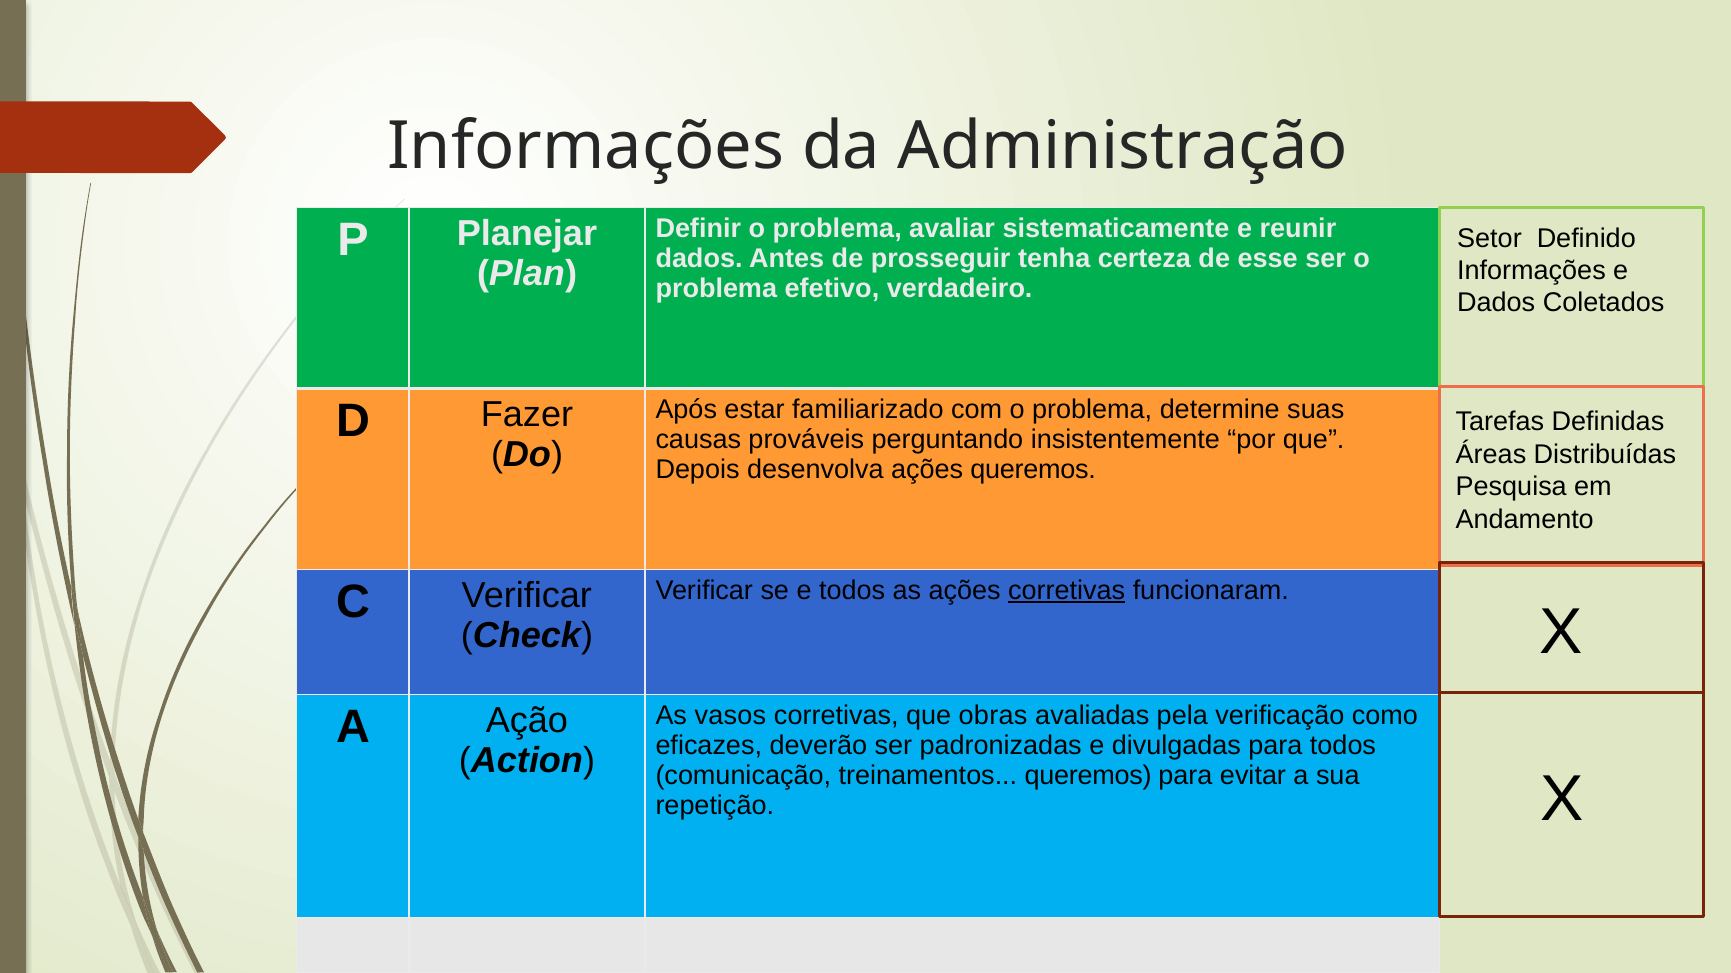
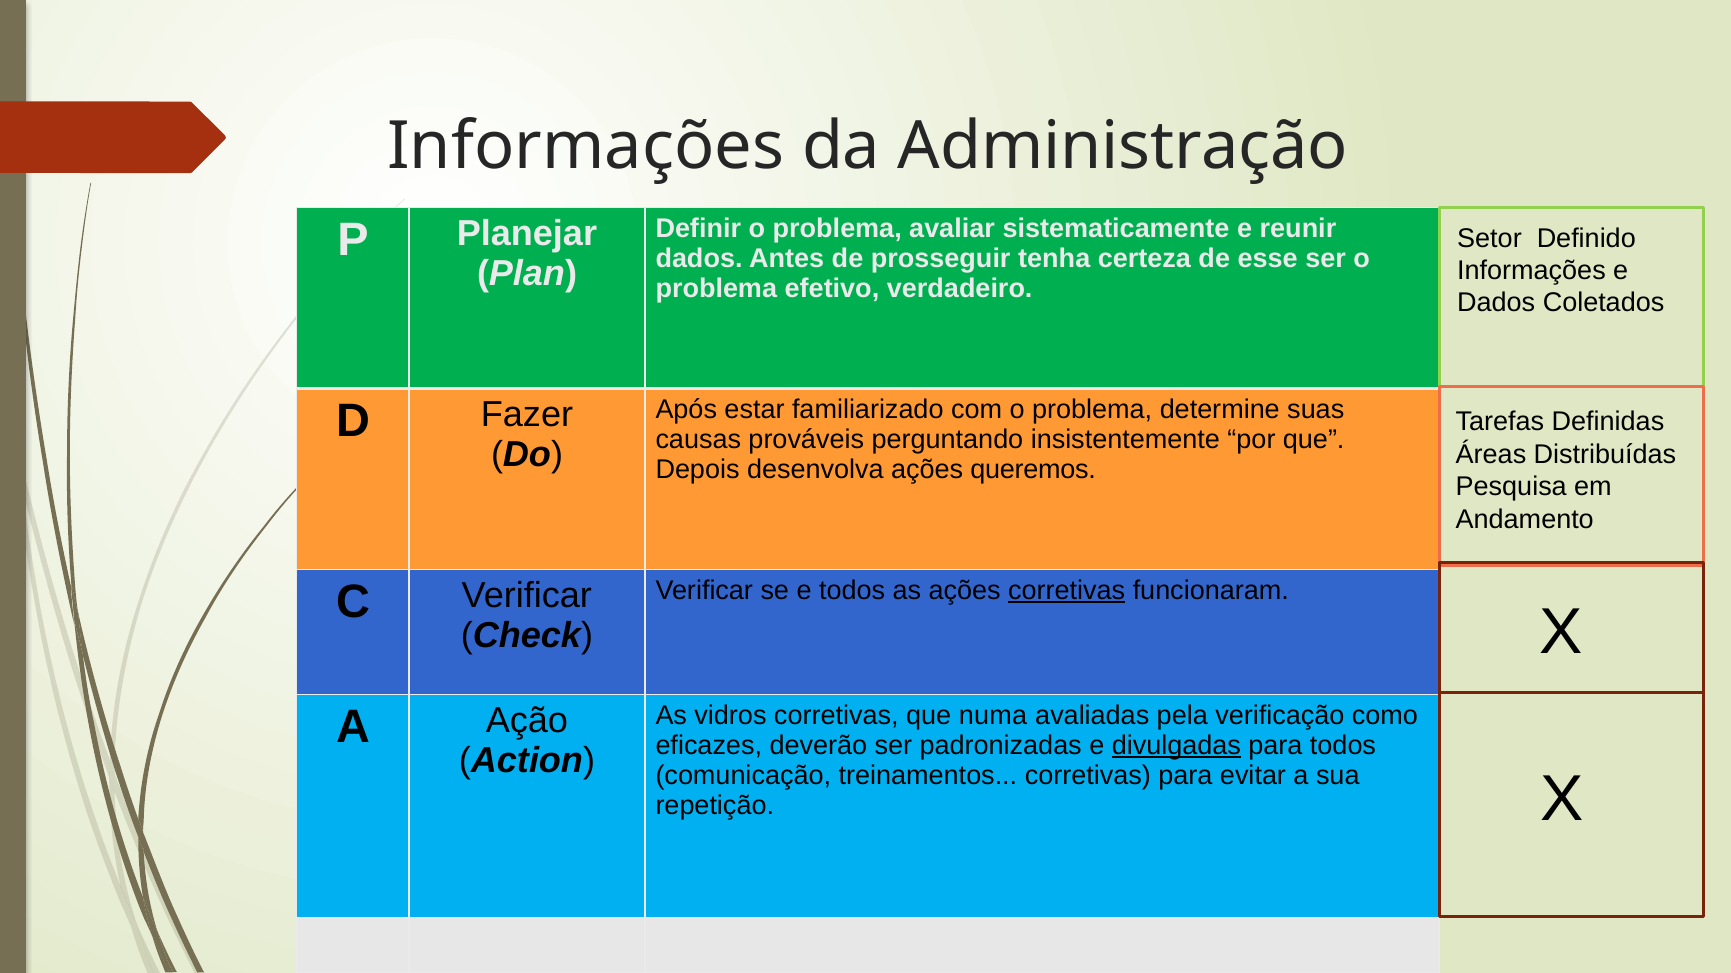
vasos: vasos -> vidros (730, 716)
obras: obras -> numa (993, 716)
divulgadas underline: none -> present (1176, 746)
treinamentos queremos: queremos -> corretivas (1088, 776)
